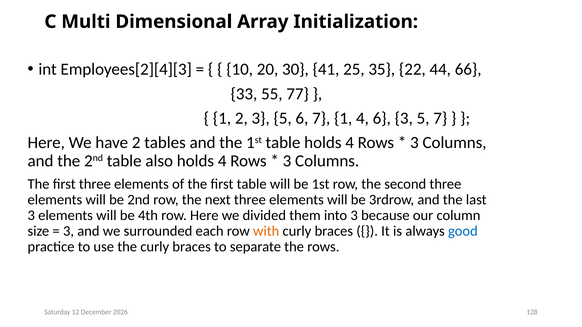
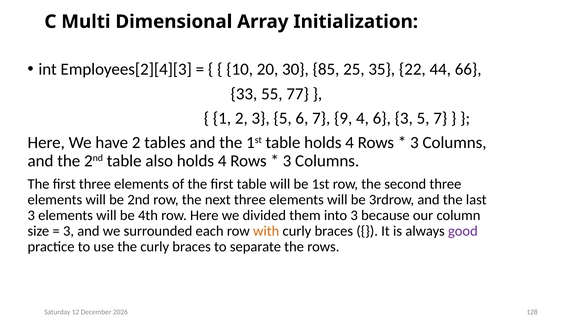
41: 41 -> 85 (326, 69)
7 1: 1 -> 9 (343, 118)
good colour: blue -> purple (463, 231)
